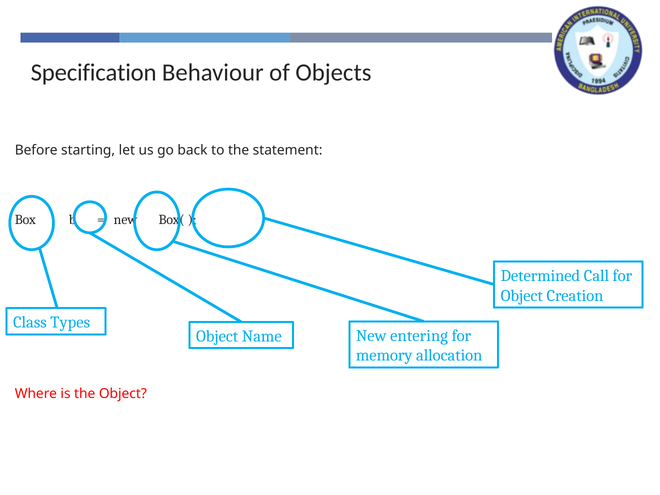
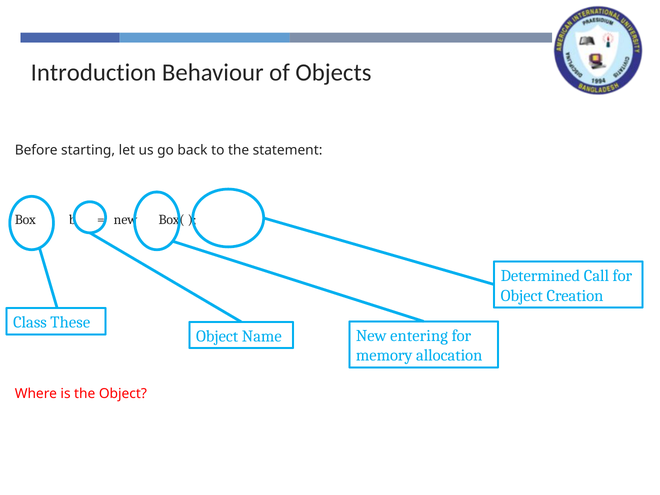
Specification: Specification -> Introduction (94, 73)
Types: Types -> These (70, 322)
